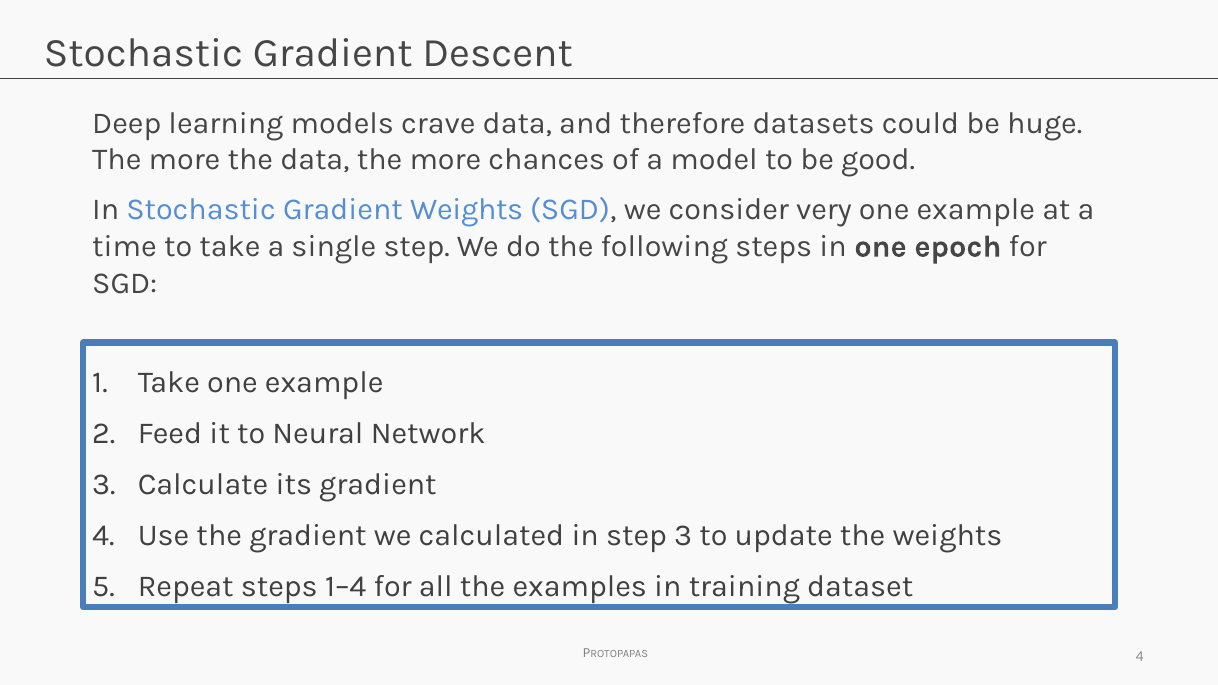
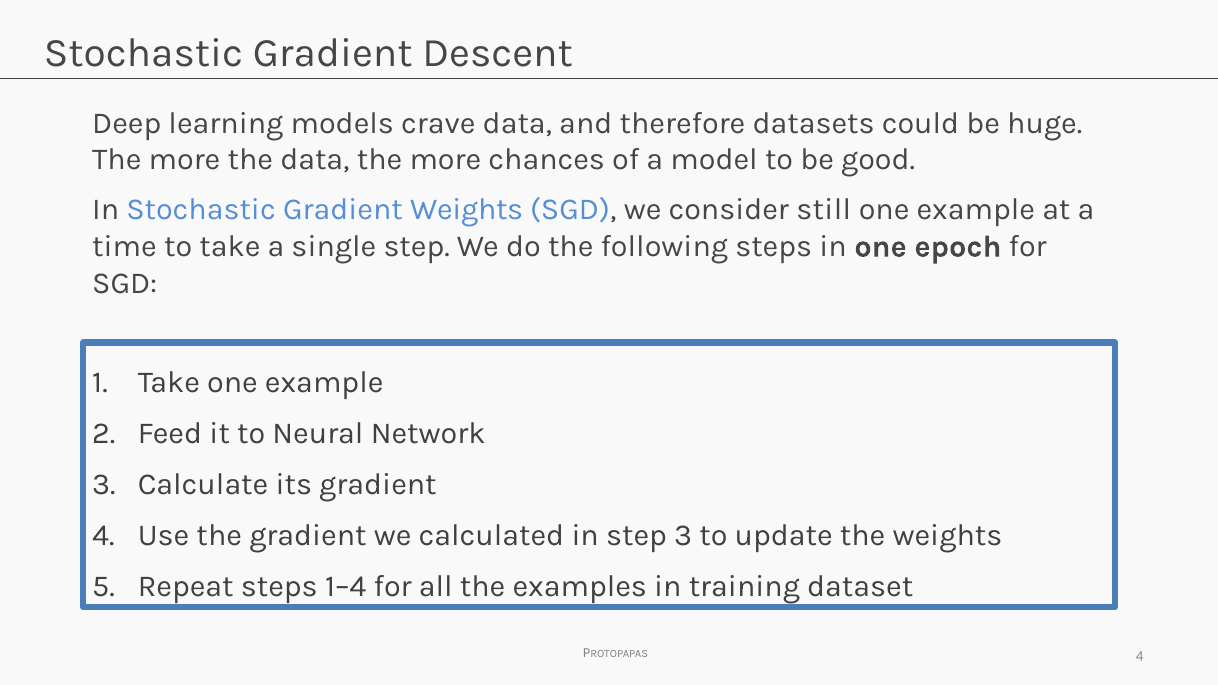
very: very -> still (824, 210)
